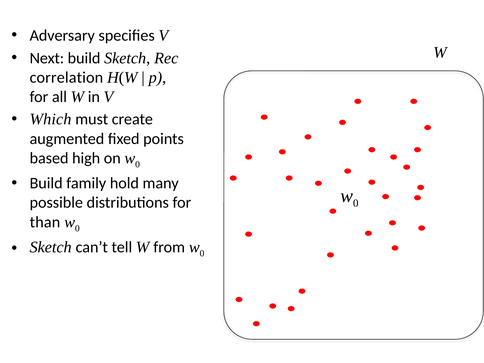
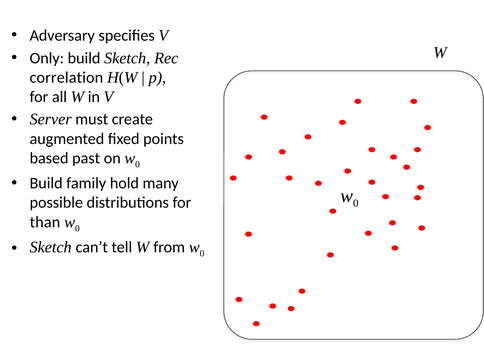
Next: Next -> Only (47, 58)
Which: Which -> Server (51, 119)
high: high -> past (86, 158)
